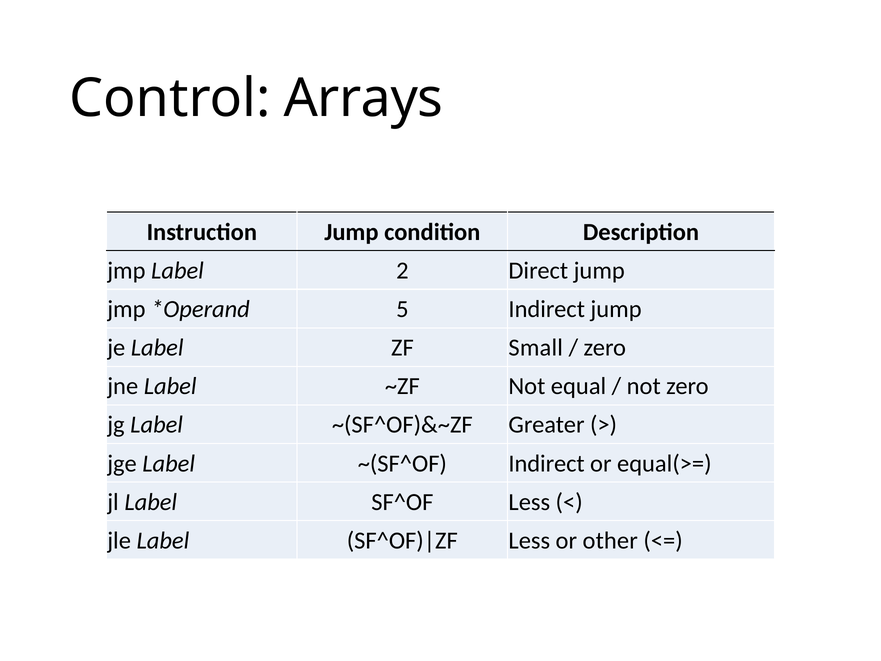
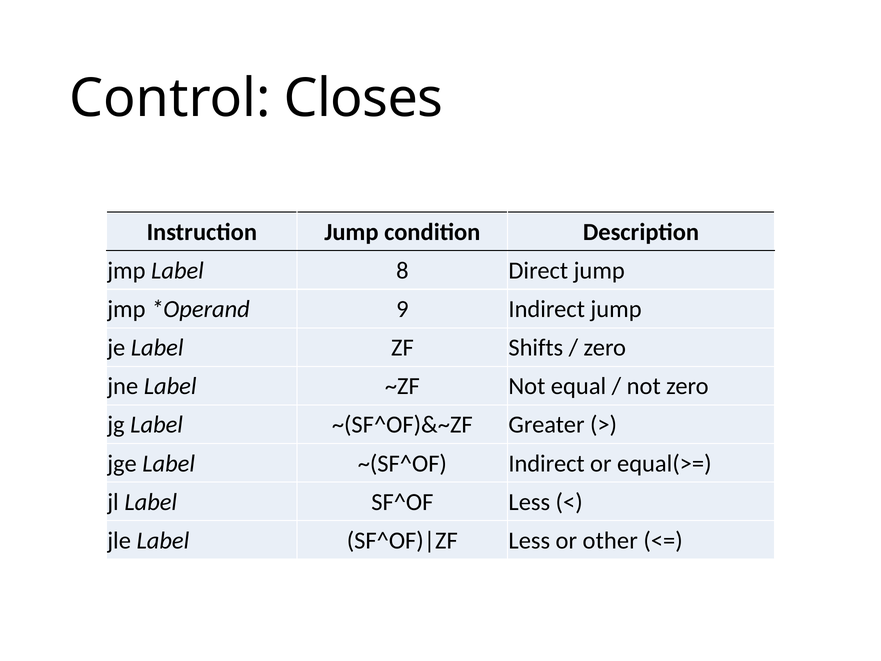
Arrays: Arrays -> Closes (363, 99)
2: 2 -> 8 (402, 271)
5: 5 -> 9 (402, 309)
Small: Small -> Shifts (536, 348)
